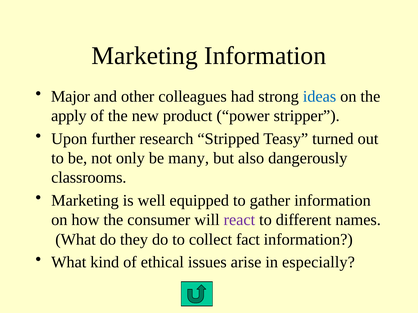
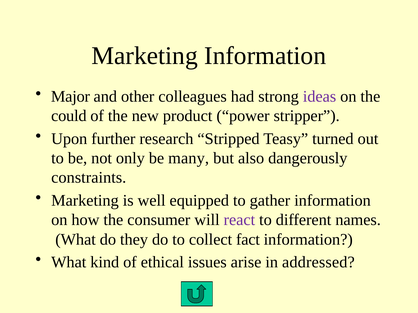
ideas colour: blue -> purple (320, 97)
apply: apply -> could (69, 116)
classrooms: classrooms -> constraints (89, 178)
especially: especially -> addressed (318, 262)
